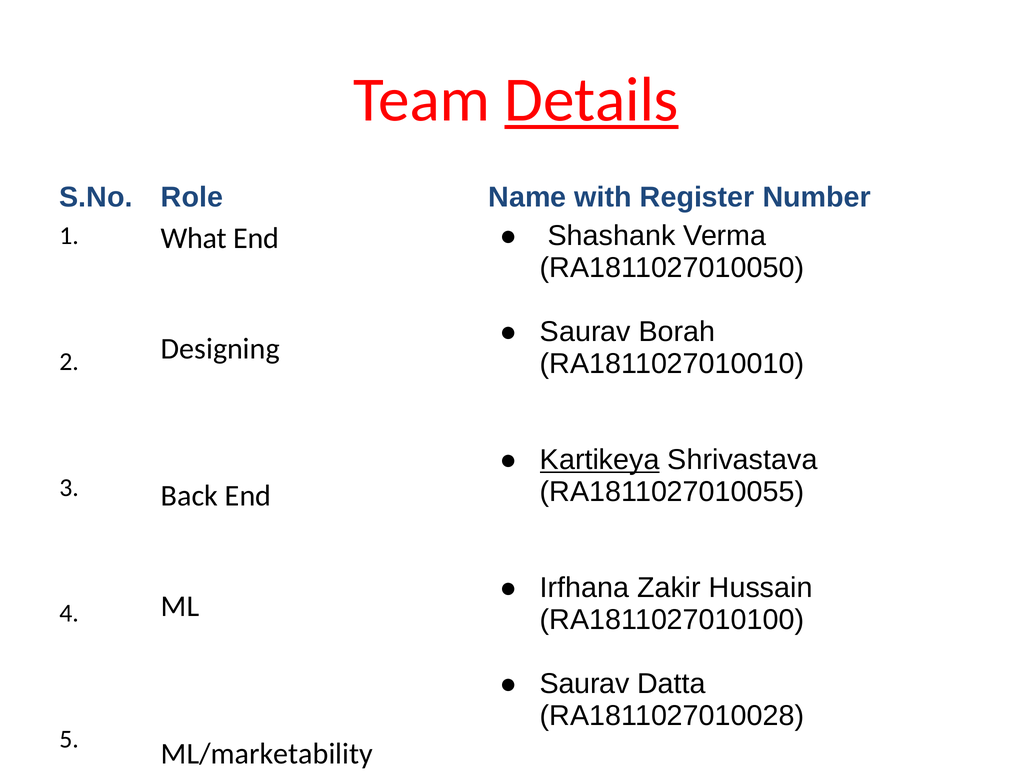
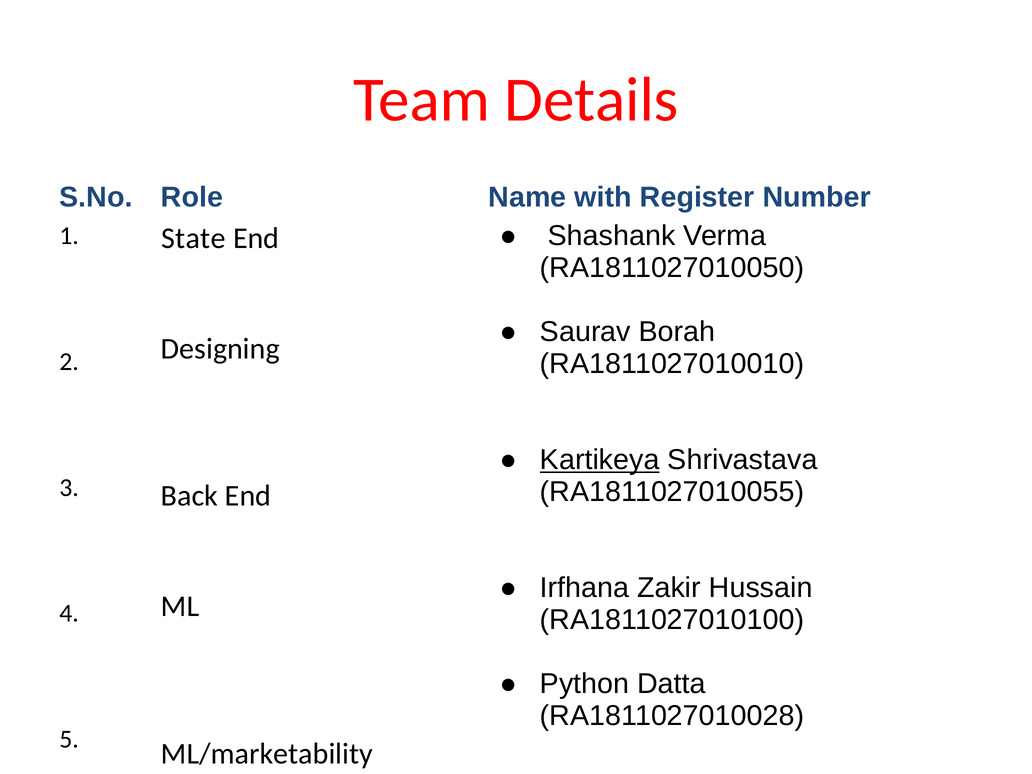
Details underline: present -> none (591, 100)
What: What -> State (193, 238)
Saurav: Saurav -> Python (585, 684)
